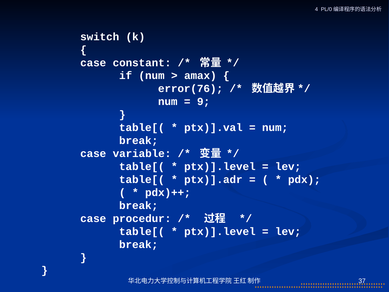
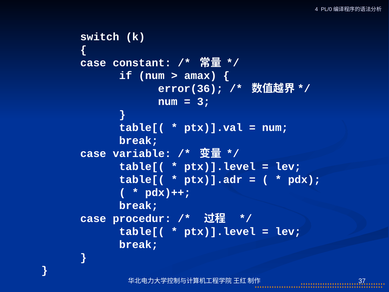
error(76: error(76 -> error(36 (190, 89)
9: 9 -> 3 (203, 102)
